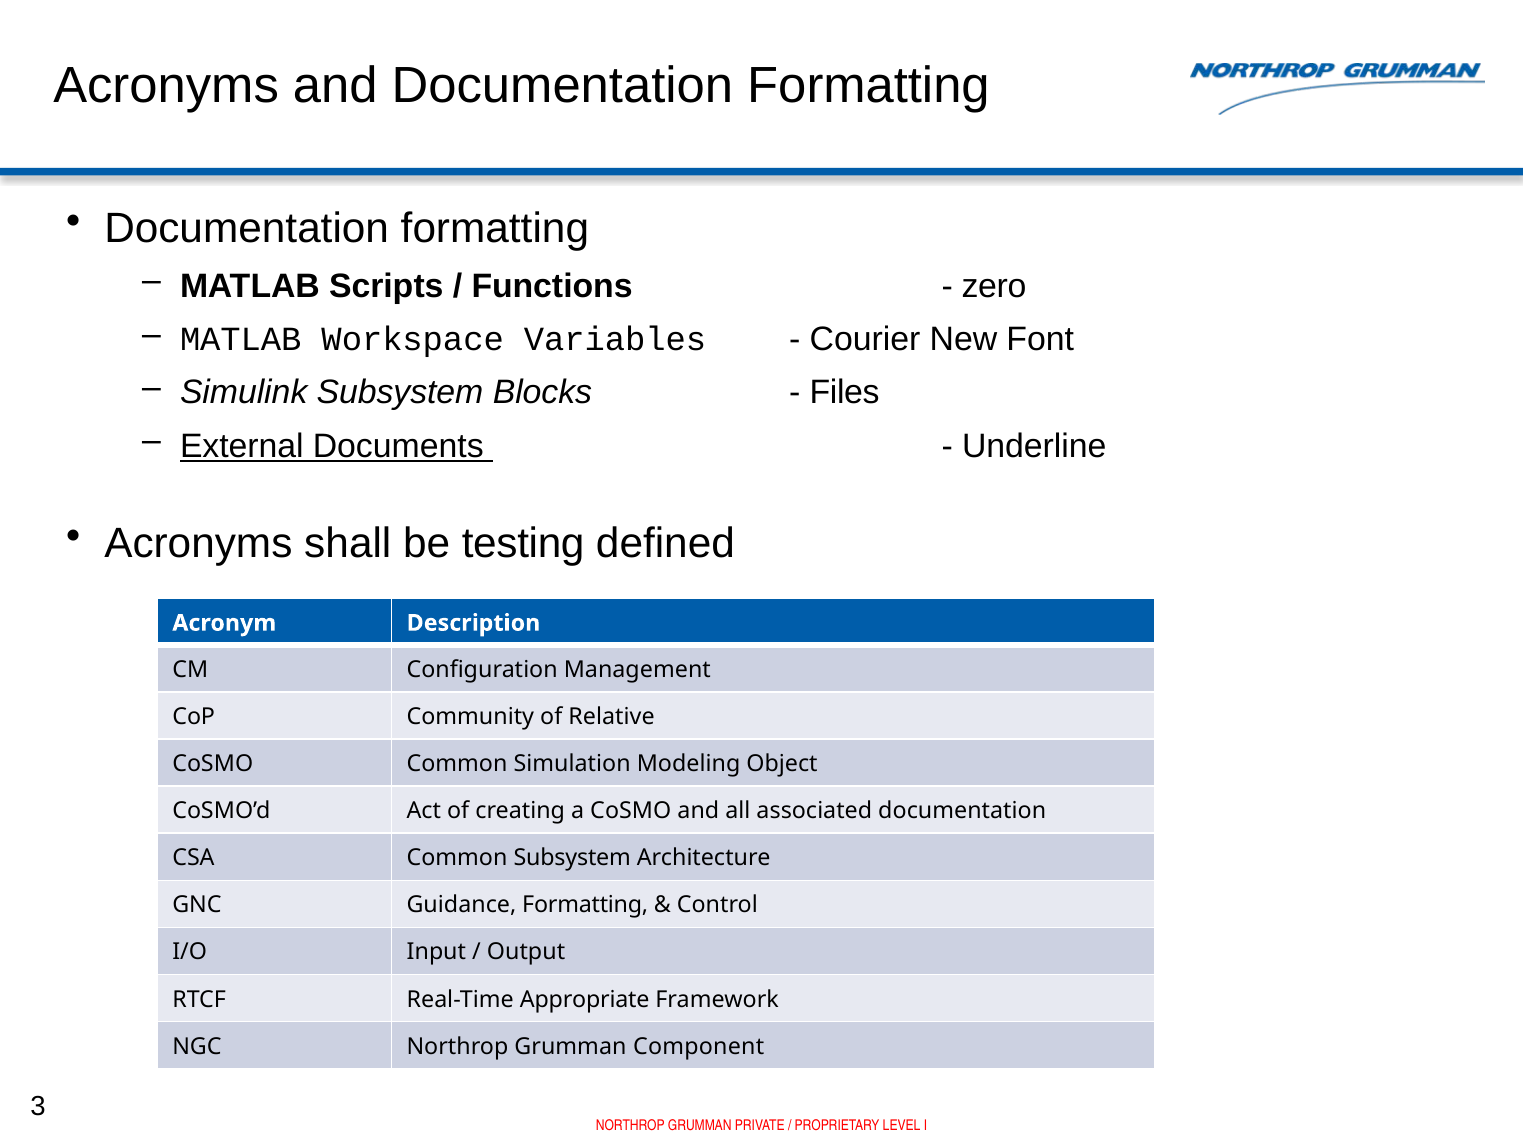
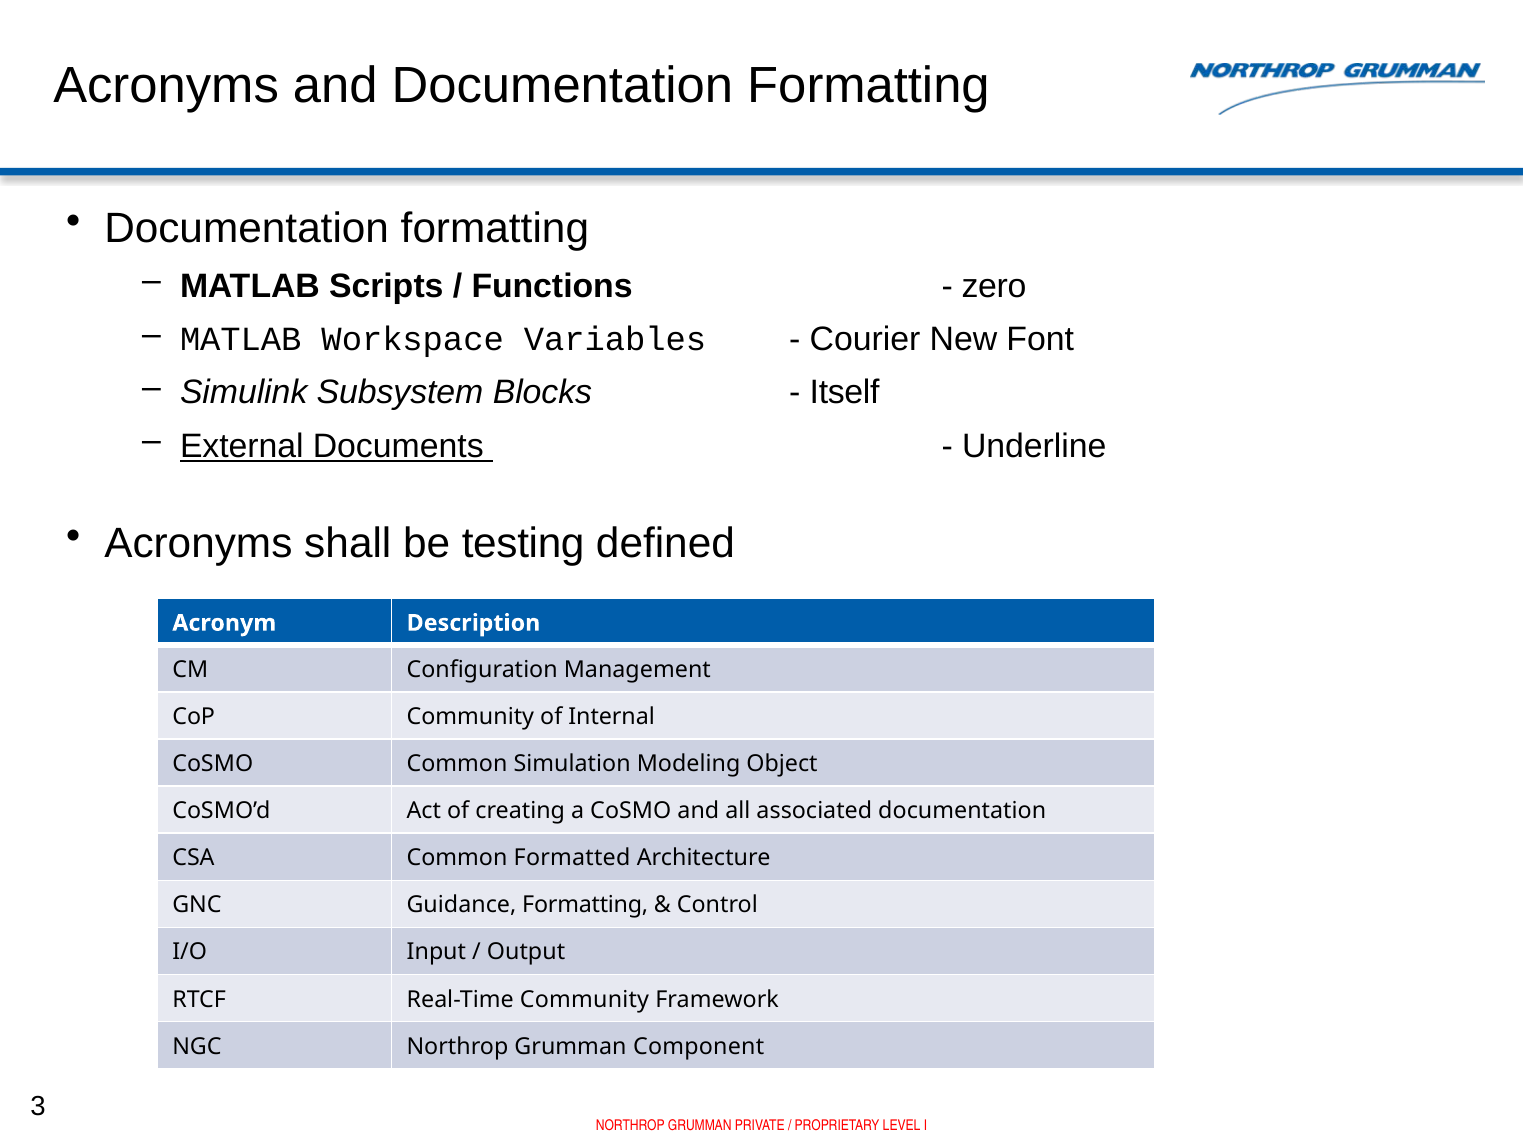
Files: Files -> Itself (845, 393)
Relative: Relative -> Internal (612, 717)
Common Subsystem: Subsystem -> Formatted (572, 858)
Real-Time Appropriate: Appropriate -> Community (585, 999)
